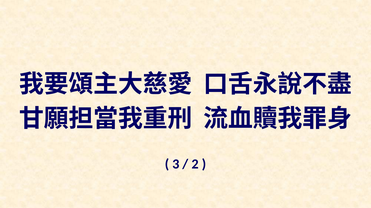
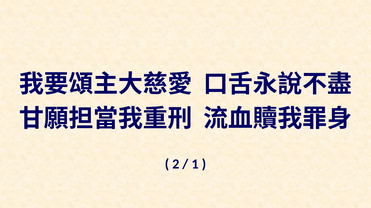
3: 3 -> 2 (176, 165)
2: 2 -> 1 (195, 165)
